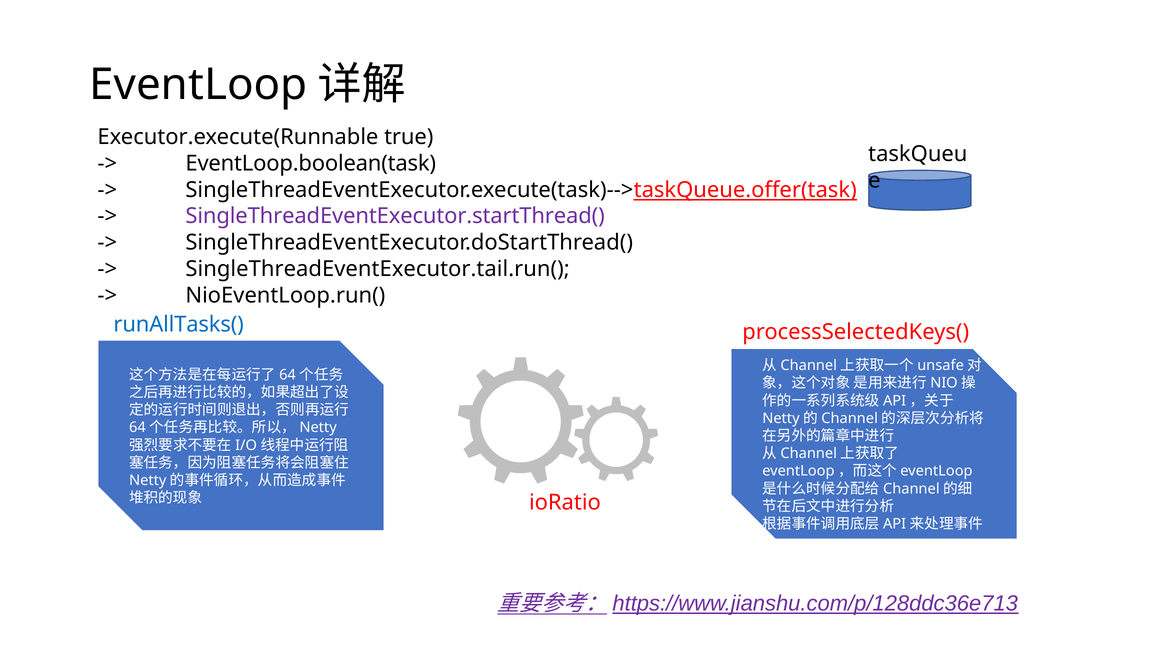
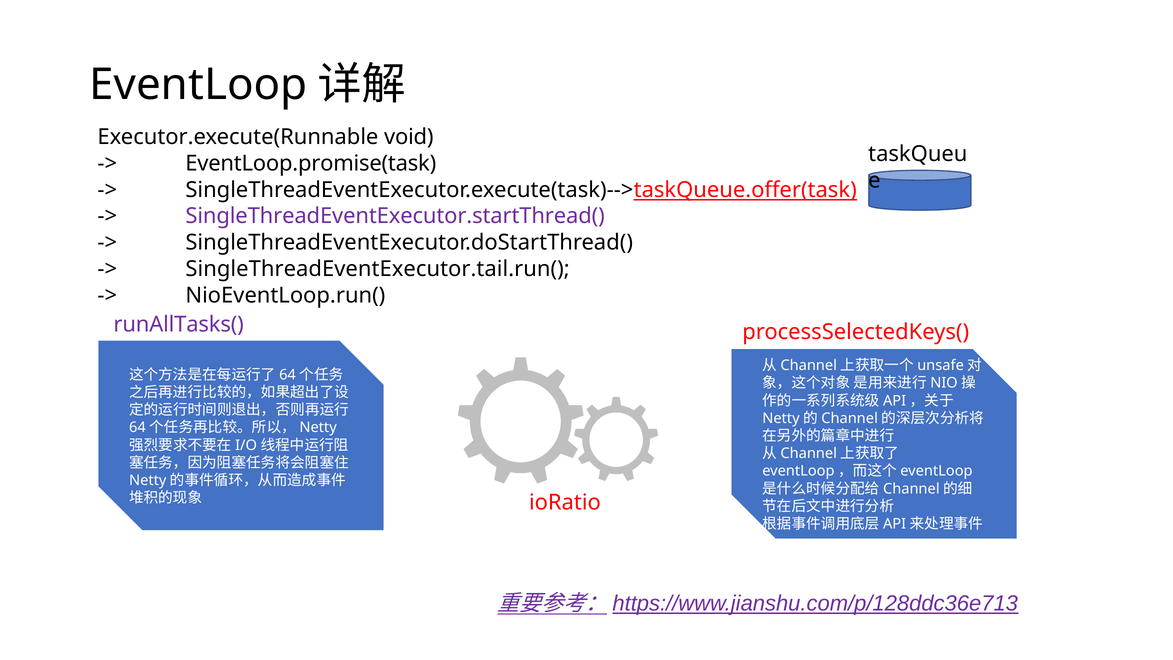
true: true -> void (409, 137)
EventLoop.boolean(task: EventLoop.boolean(task -> EventLoop.promise(task (311, 163)
runAllTasks( colour: blue -> purple (179, 324)
